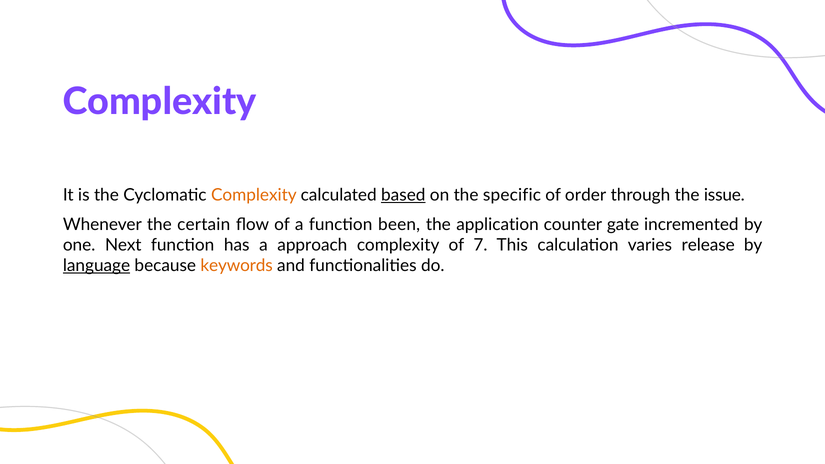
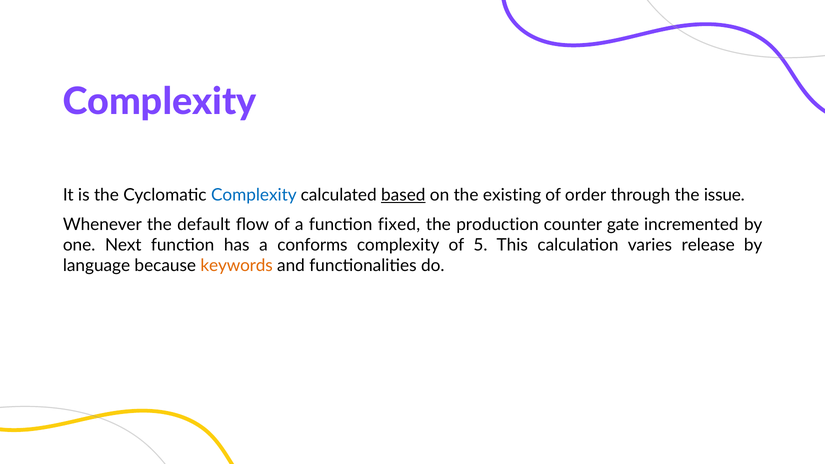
Complexity colour: orange -> blue (254, 195)
specific: specific -> existing (512, 195)
certain: certain -> default (204, 224)
been: been -> fixed (399, 224)
application: application -> production (498, 224)
approach: approach -> conforms (312, 245)
7: 7 -> 5 (480, 245)
language underline: present -> none (97, 266)
